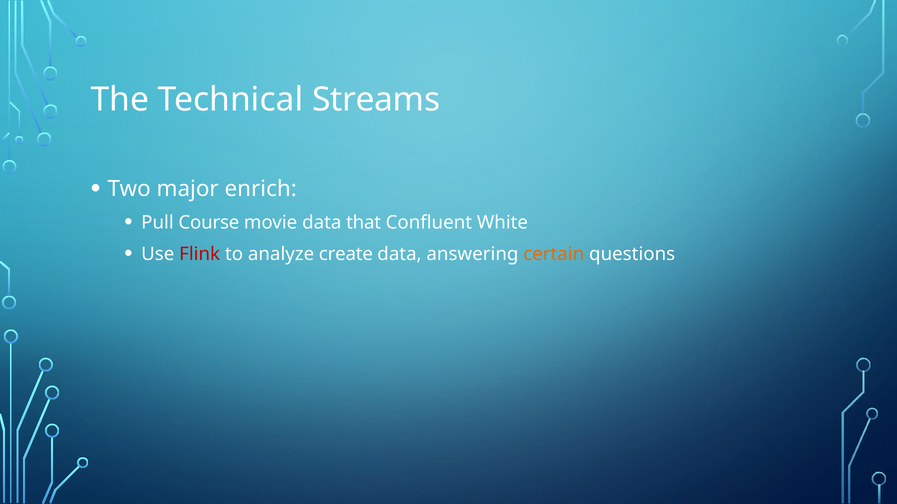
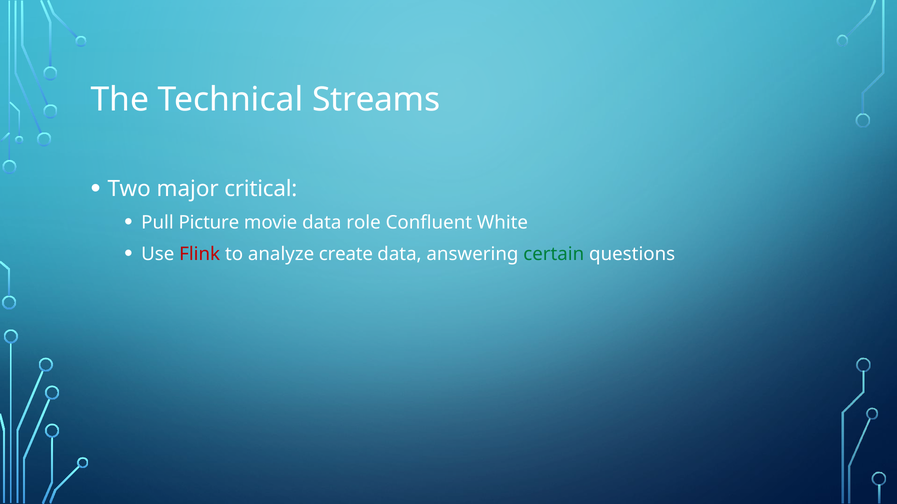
enrich: enrich -> critical (261, 189)
Course: Course -> Picture (209, 223)
that: that -> role (364, 223)
certain colour: orange -> green (554, 254)
